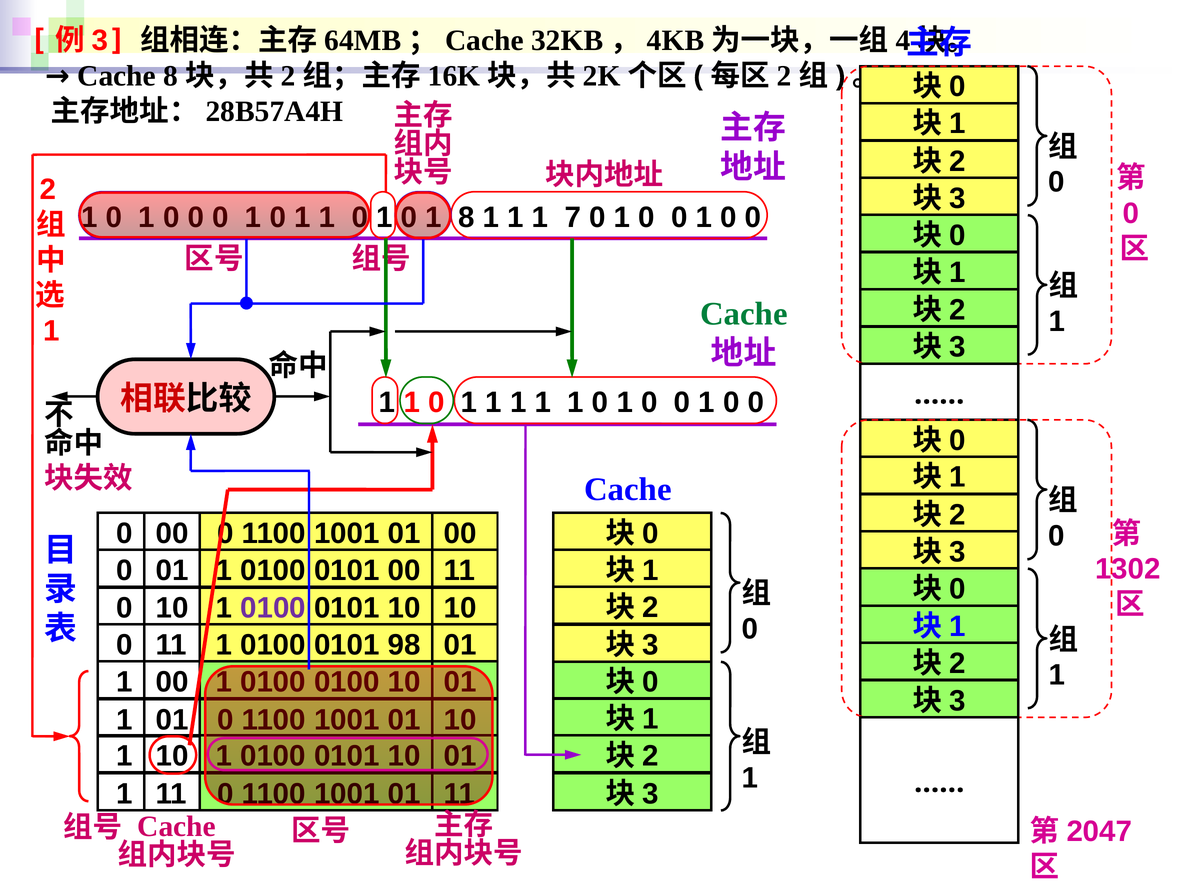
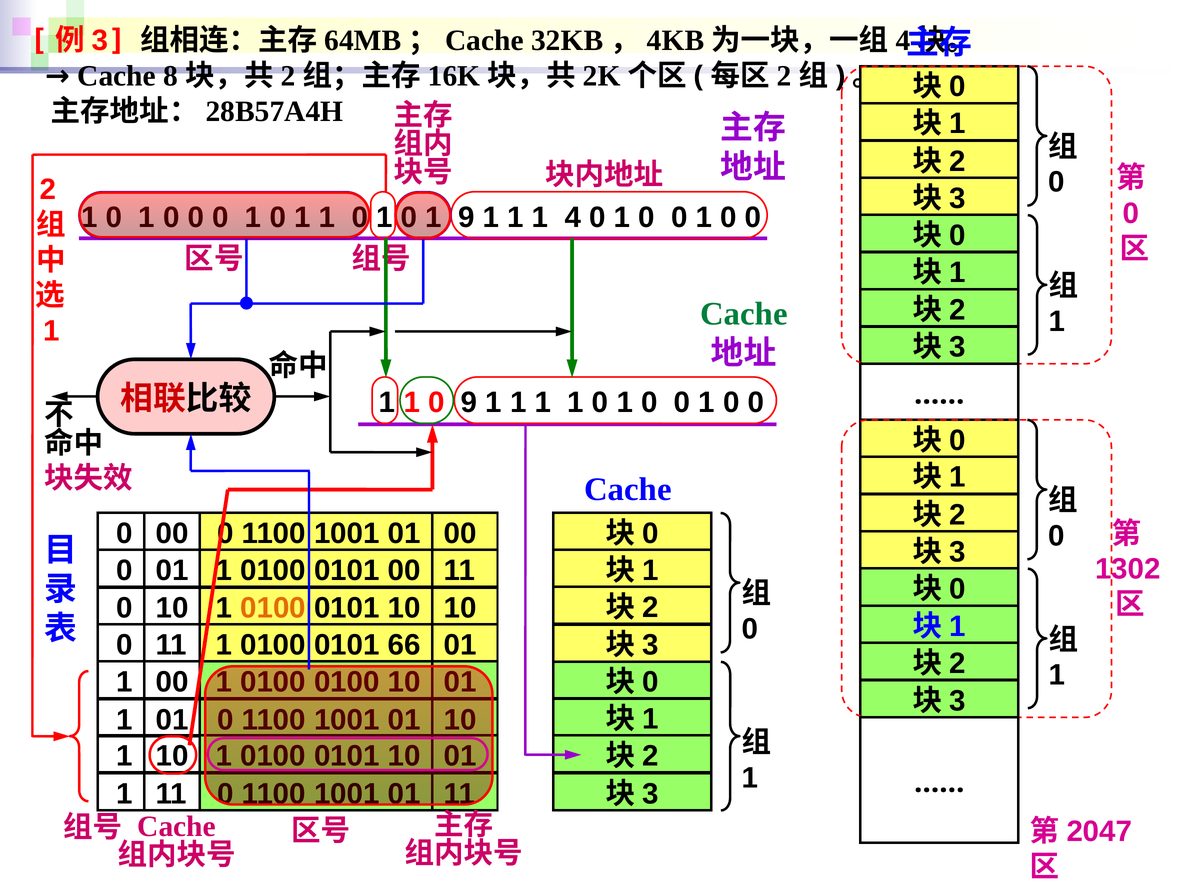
8: 8 -> 9 (466, 217)
7: 7 -> 4 (573, 217)
1: 1 -> 9 (469, 402)
0100 colour: purple -> orange (273, 608)
98: 98 -> 66 (404, 645)
